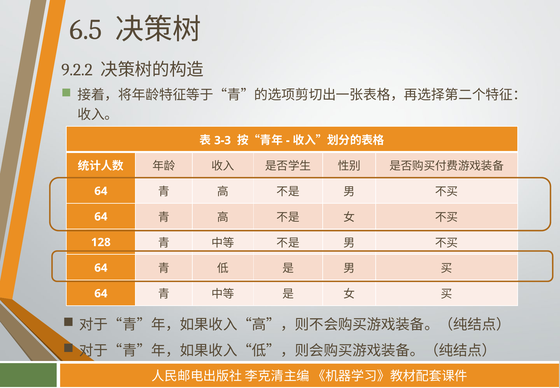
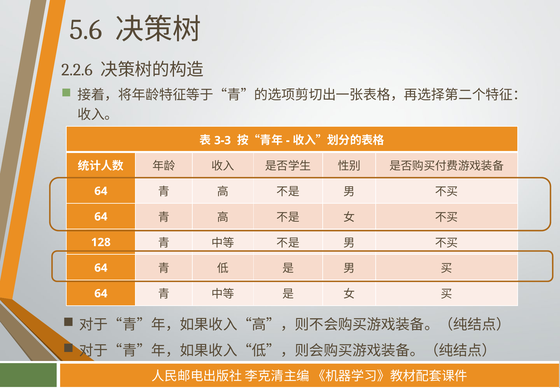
6.5: 6.5 -> 5.6 (86, 30)
9.2.2: 9.2.2 -> 2.2.6 (77, 70)
